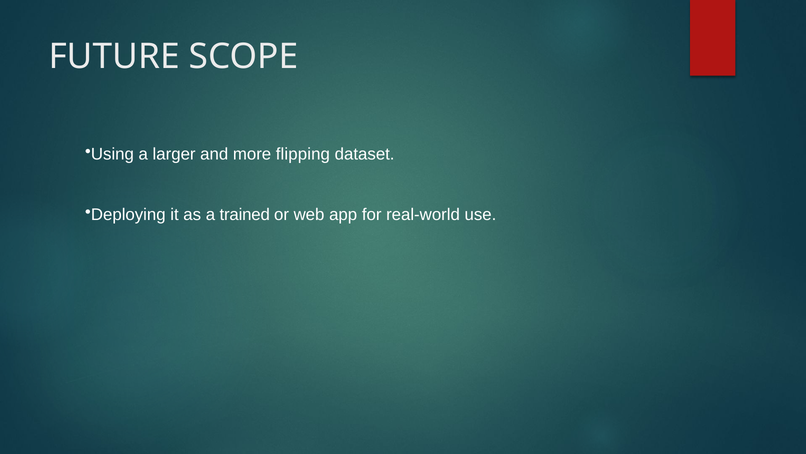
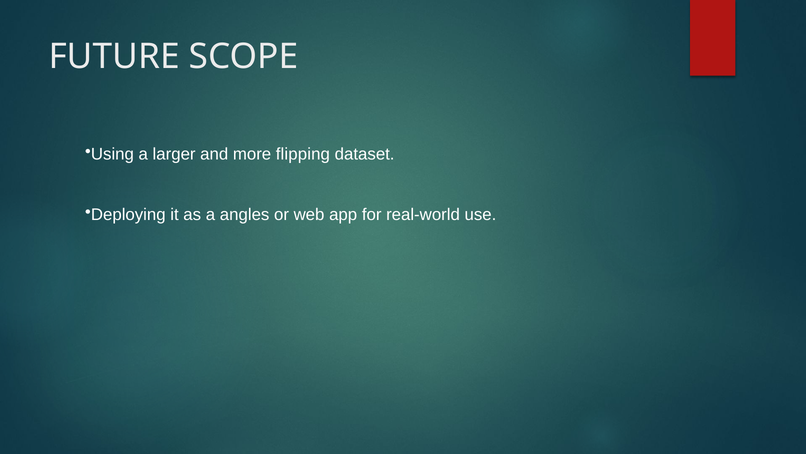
trained: trained -> angles (245, 215)
